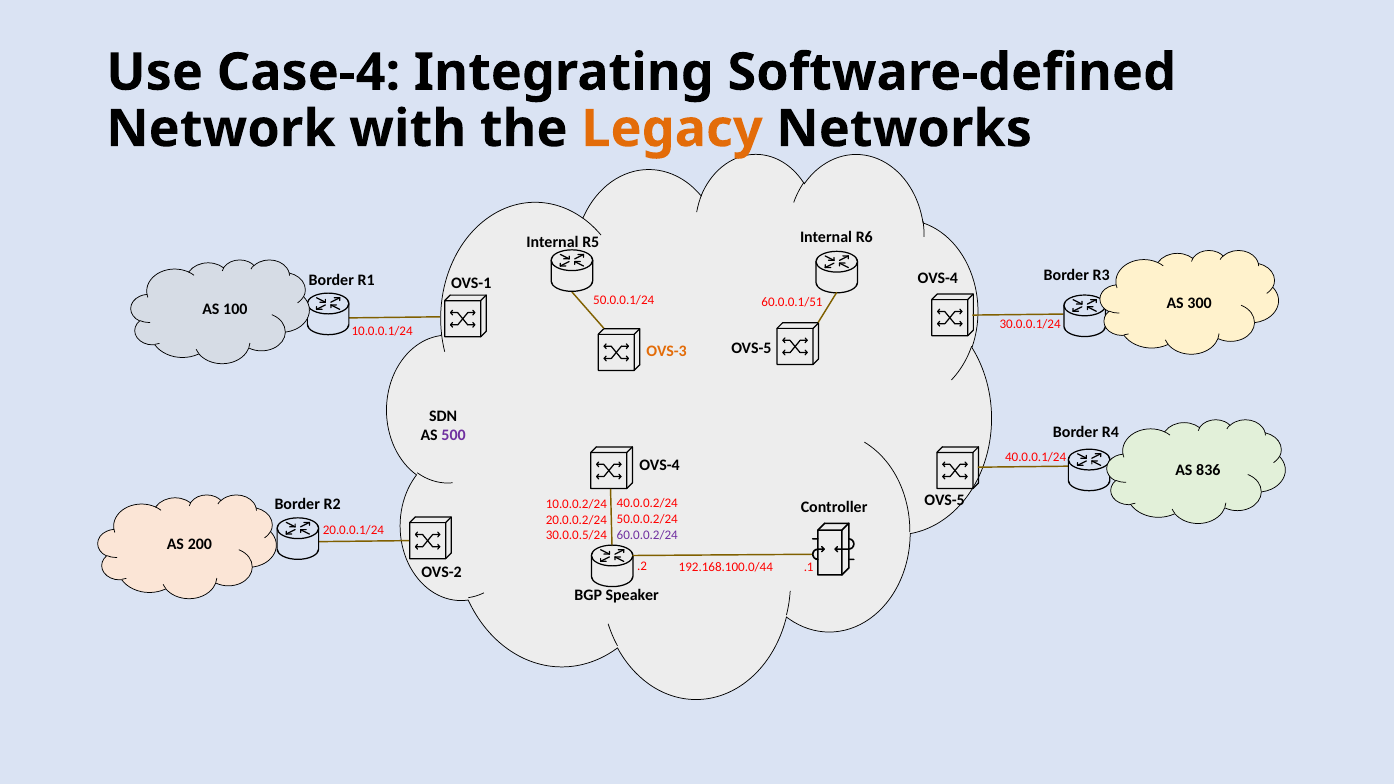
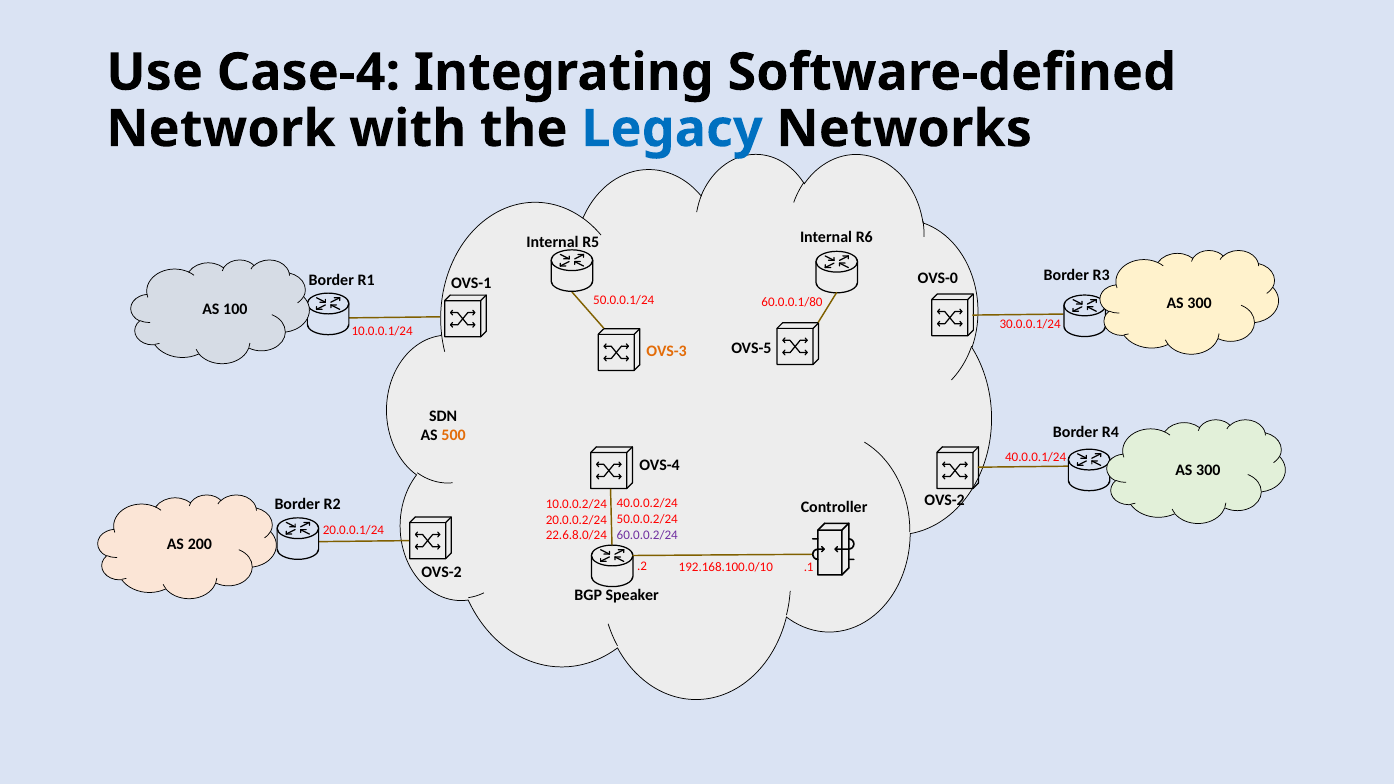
Legacy colour: orange -> blue (672, 129)
OVS-4: OVS-4 -> OVS-0 (938, 278)
60.0.0.1/51: 60.0.0.1/51 -> 60.0.0.1/80 (792, 303)
500 colour: purple -> orange (454, 435)
836: 836 -> 300 (1208, 470)
OVS-5: OVS-5 -> OVS-2 (945, 500)
30.0.0.5/24: 30.0.0.5/24 -> 22.6.8.0/24 (576, 536)
192.168.100.0/44: 192.168.100.0/44 -> 192.168.100.0/10 (726, 567)
